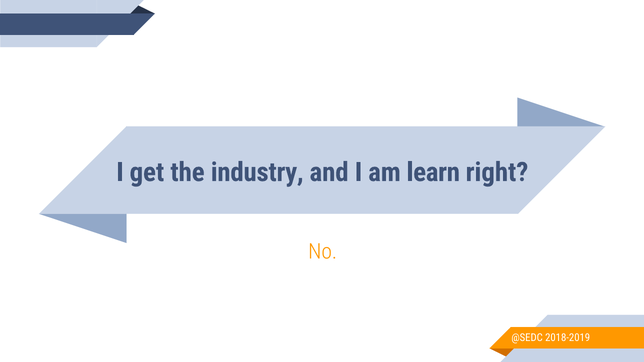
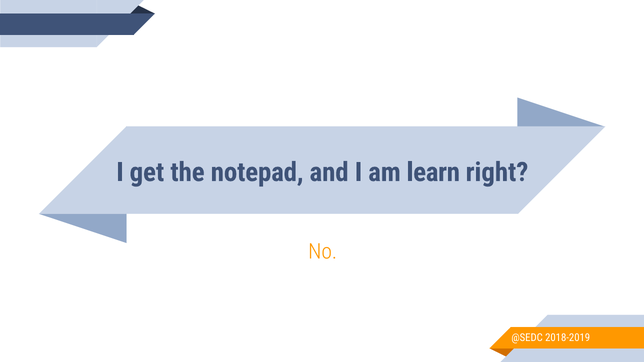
industry: industry -> notepad (257, 172)
